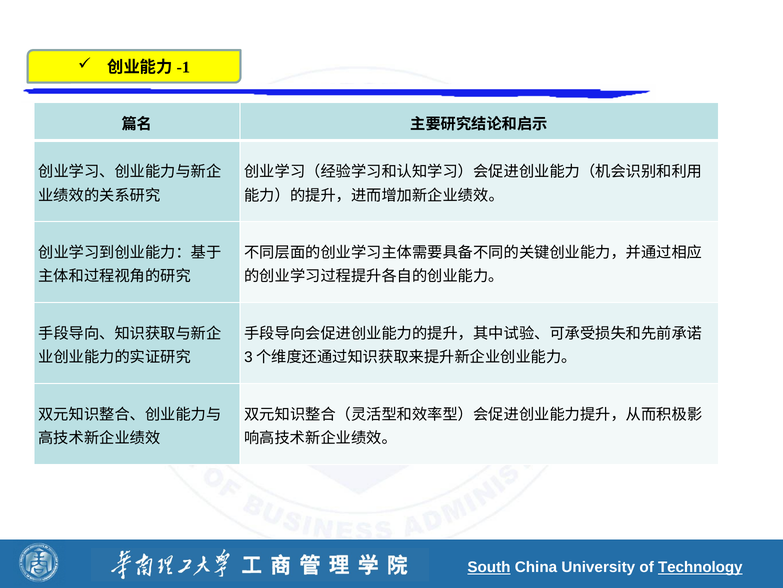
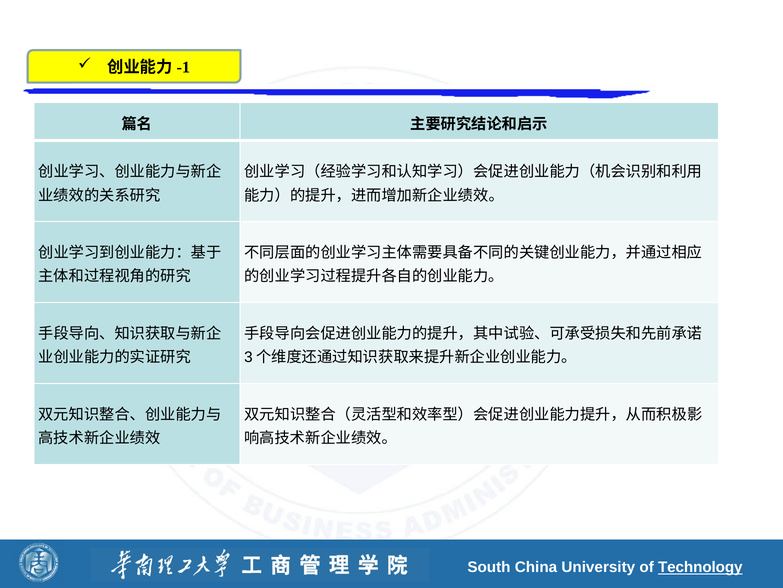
South underline: present -> none (489, 567)
